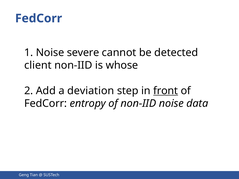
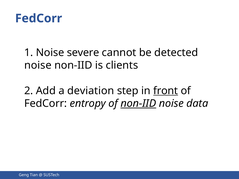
client: client -> noise (38, 65)
whose: whose -> clients (122, 65)
non-IID underline: none -> present (138, 104)
